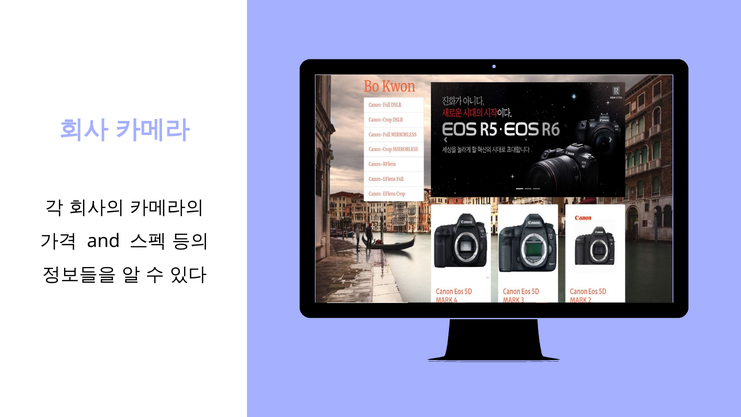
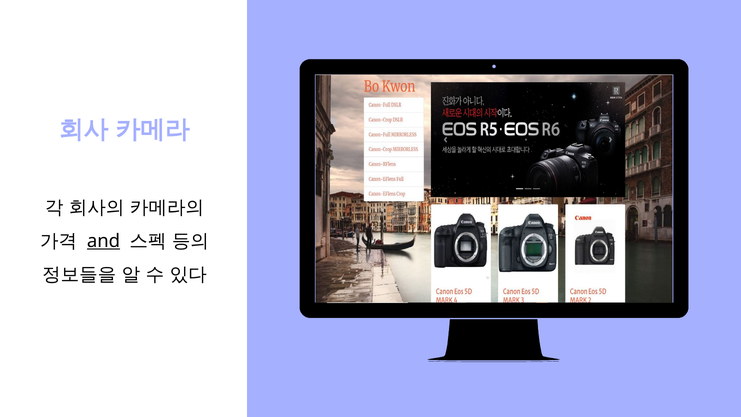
and underline: none -> present (104, 241)
